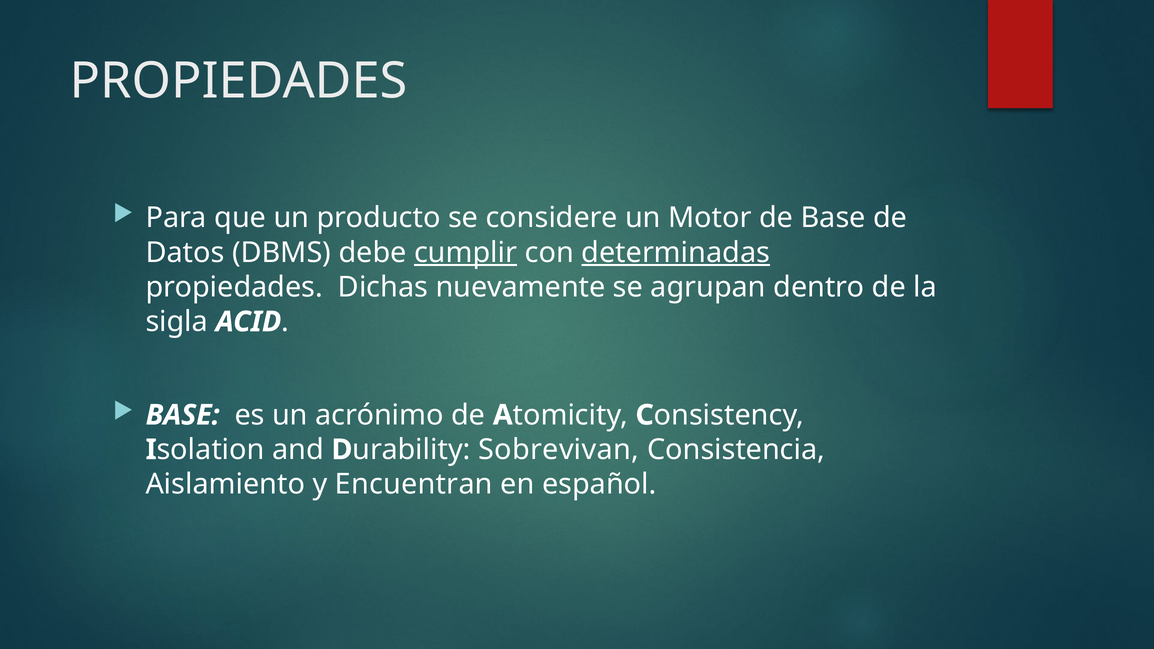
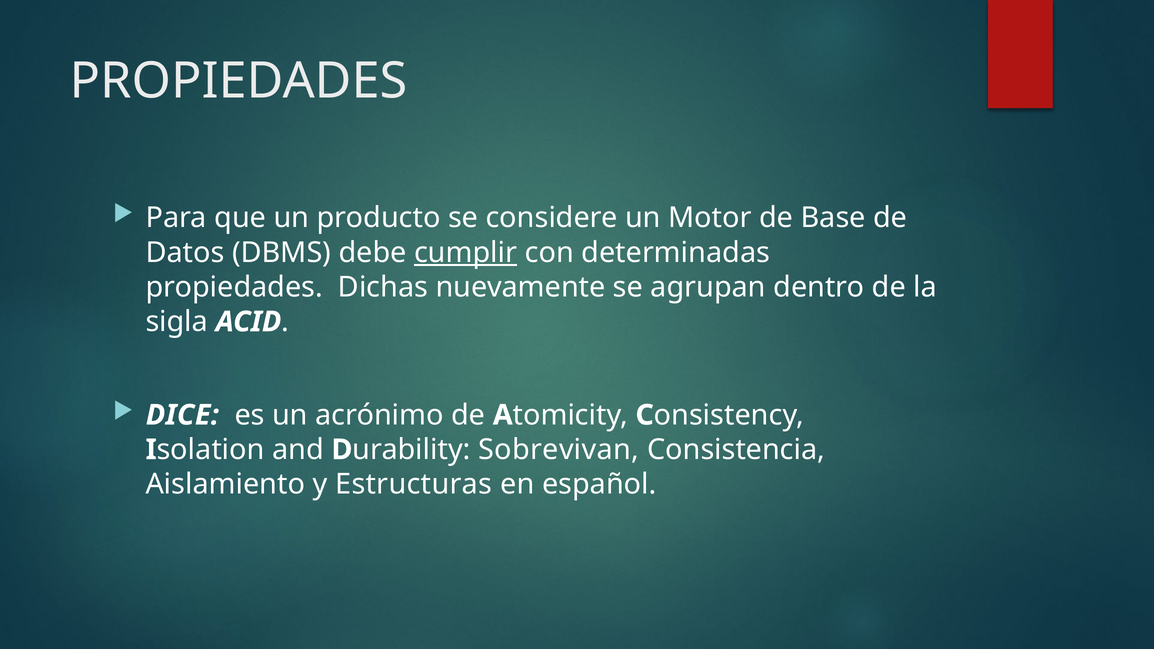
determinadas underline: present -> none (676, 253)
BASE: BASE -> DICE (182, 415)
Encuentran: Encuentran -> Estructuras (414, 484)
